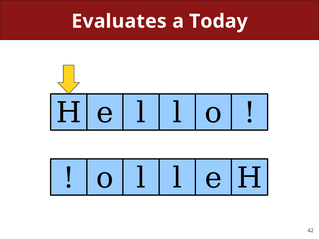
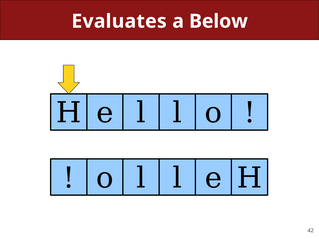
Today: Today -> Below (218, 21)
